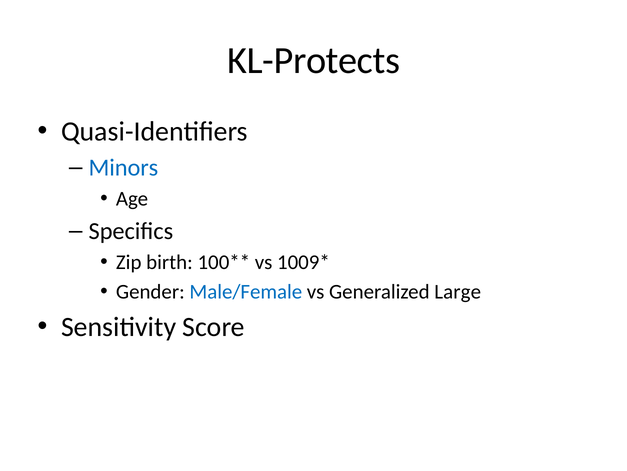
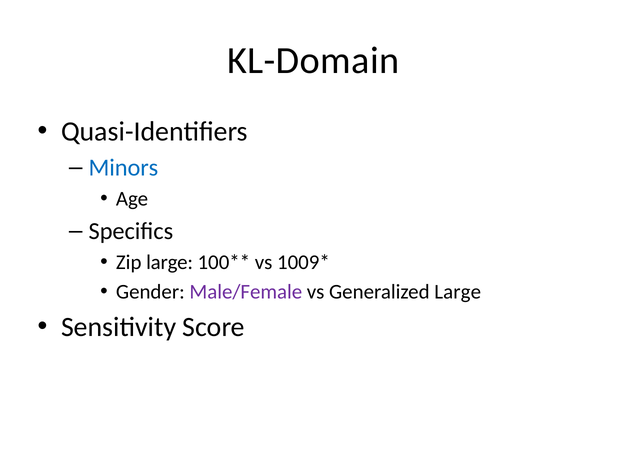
KL-Protects: KL-Protects -> KL-Domain (313, 61)
Zip birth: birth -> large (170, 262)
Male/Female colour: blue -> purple (246, 291)
